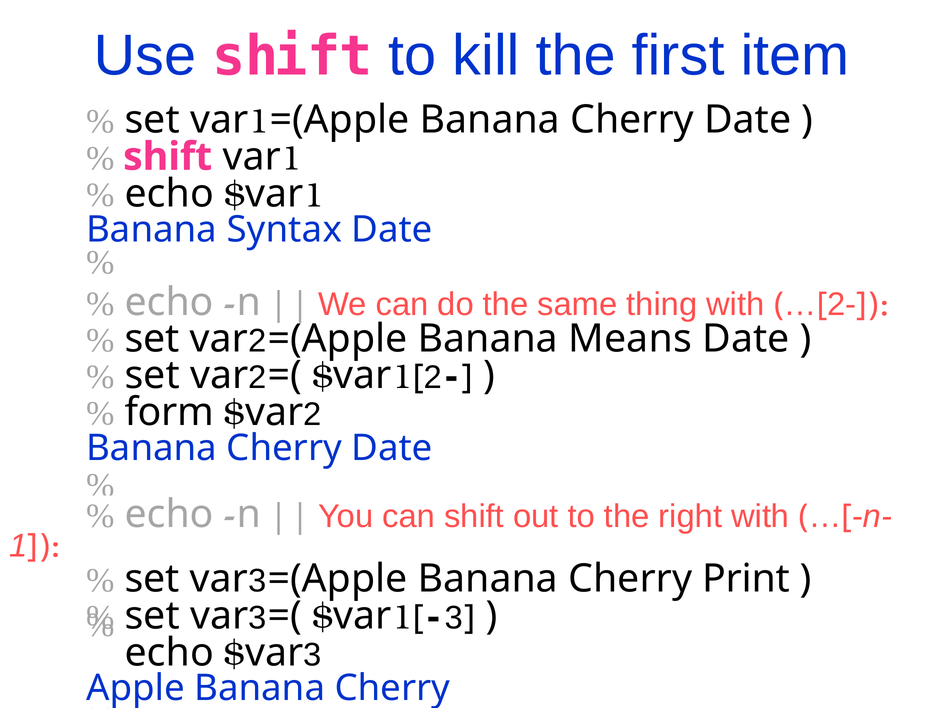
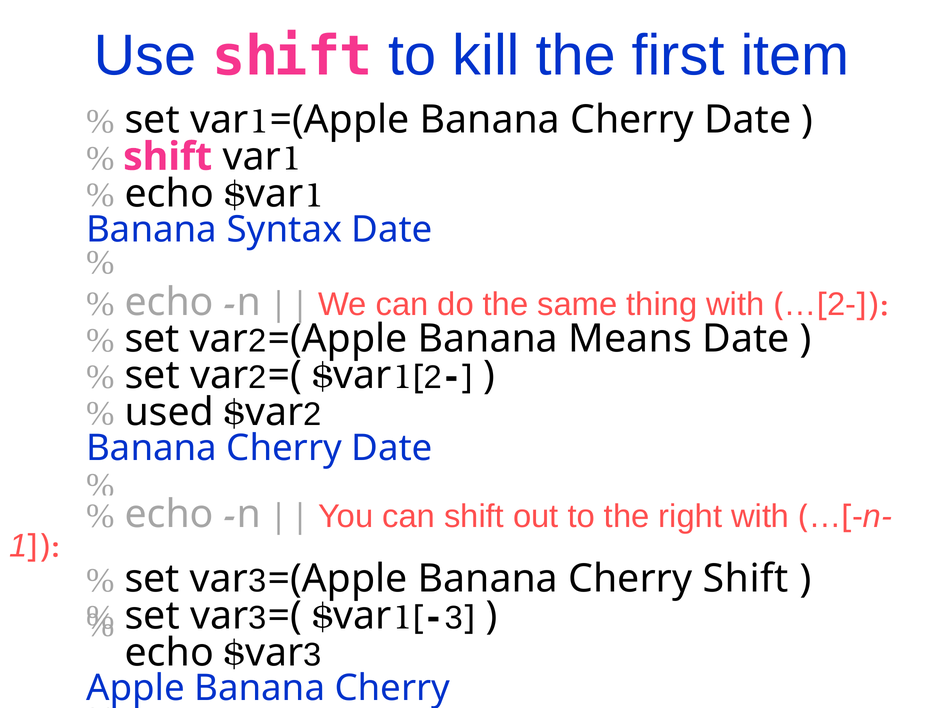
form: form -> used (169, 412)
Cherry Print: Print -> Shift (746, 579)
